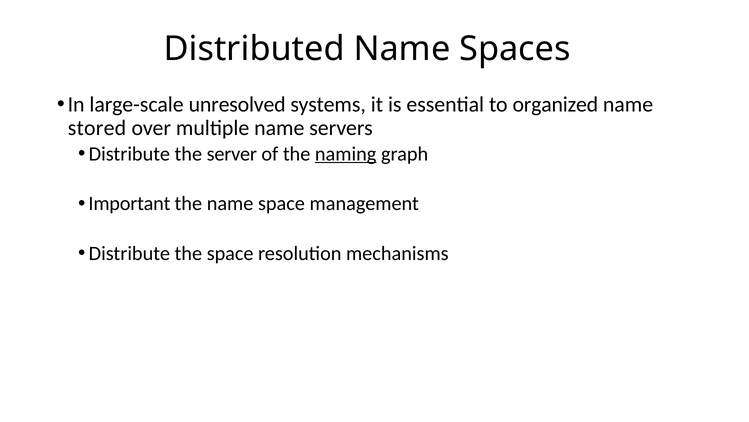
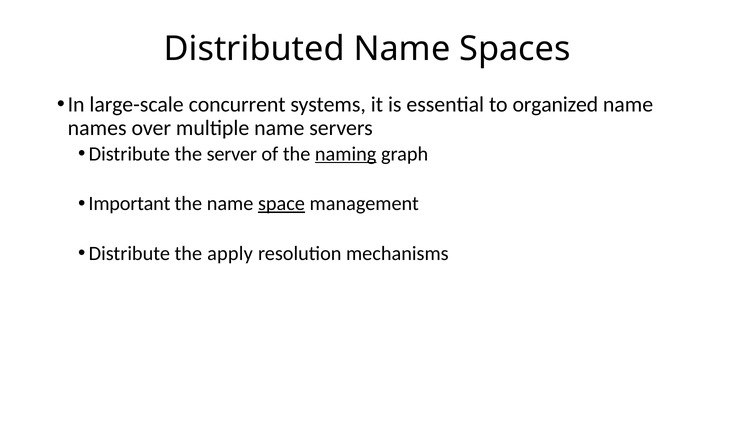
unresolved: unresolved -> concurrent (237, 104)
stored: stored -> names (97, 128)
space underline: none -> present (281, 203)
the space: space -> apply (230, 253)
